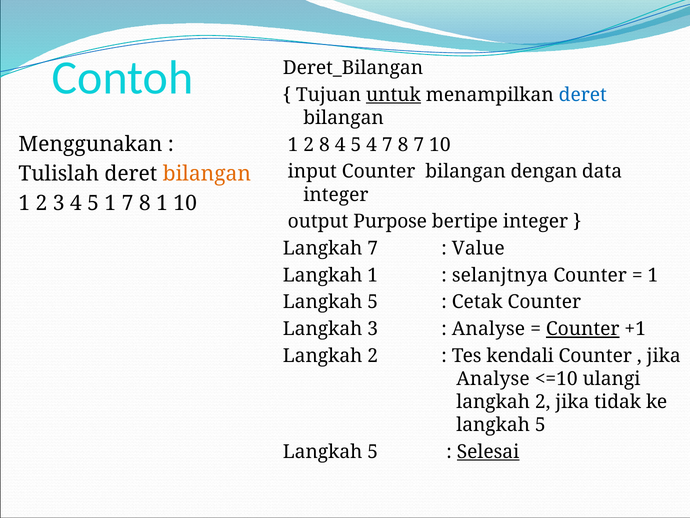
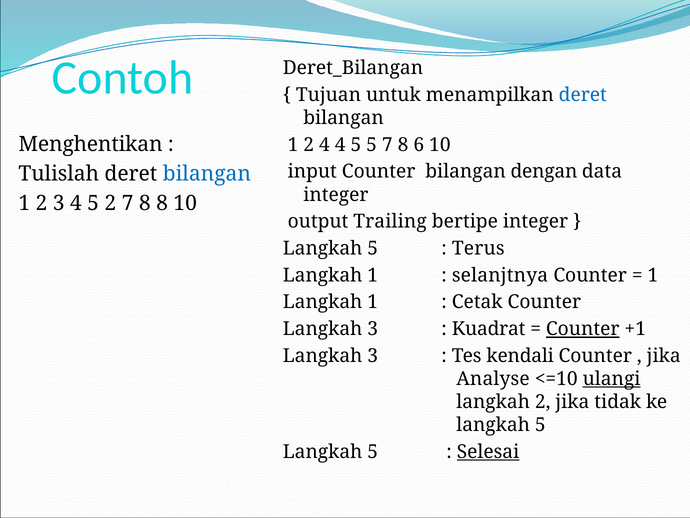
untuk underline: present -> none (393, 95)
Menggunakan: Menggunakan -> Menghentikan (91, 144)
2 8: 8 -> 4 (324, 145)
5 4: 4 -> 5 (372, 145)
8 7: 7 -> 6 (419, 145)
bilangan colour: orange -> blue (207, 174)
5 1: 1 -> 2 (110, 203)
8 1: 1 -> 8 (162, 203)
Purpose: Purpose -> Trailing (390, 221)
7: 7 -> 5 (373, 248)
Value: Value -> Terus (478, 248)
5: 5 -> 1 (373, 302)
Analyse: Analyse -> Kuadrat (489, 329)
2: 2 -> 3 (373, 356)
ulangi underline: none -> present (612, 379)
